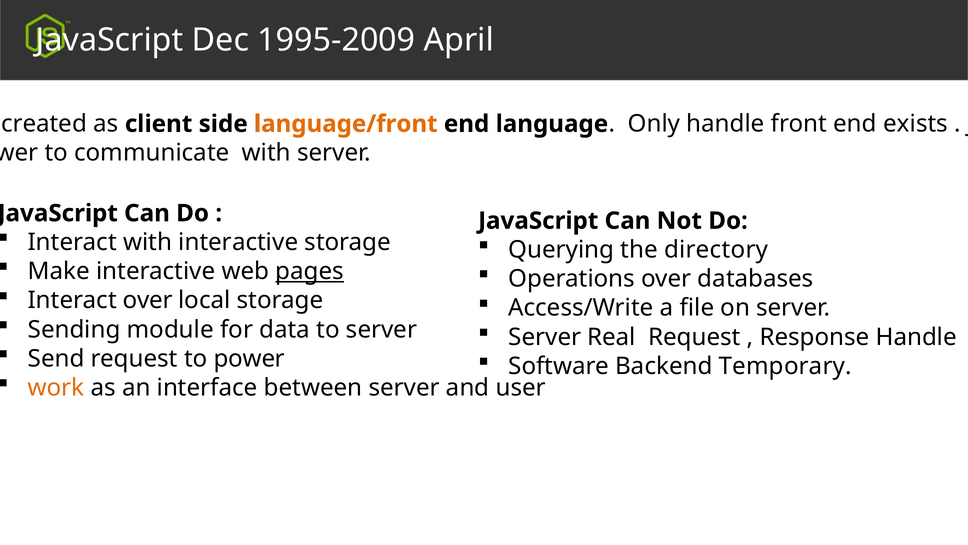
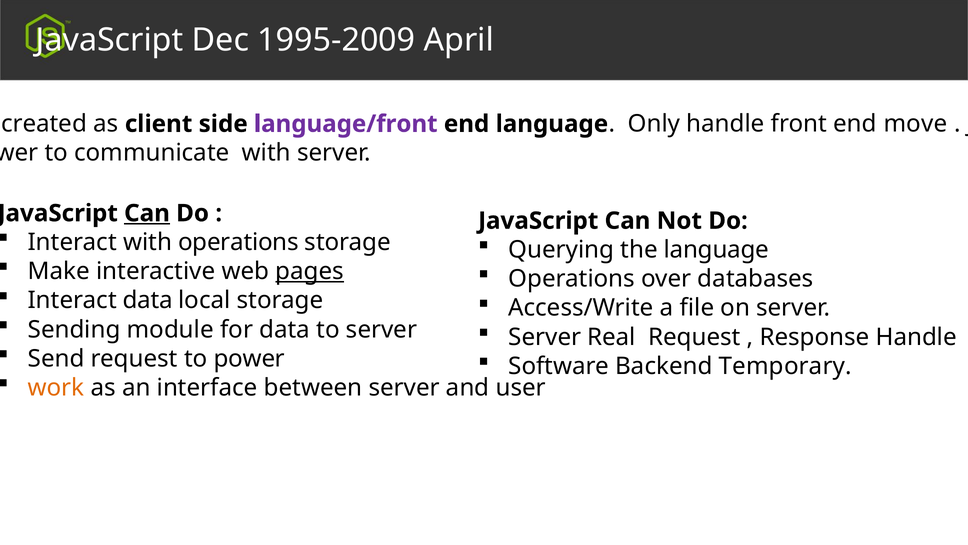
language/front colour: orange -> purple (346, 124)
exists: exists -> move (915, 124)
Can underline: none -> present (147, 213)
with interactive: interactive -> operations (238, 242)
the directory: directory -> language (716, 250)
Interact over: over -> data (148, 300)
